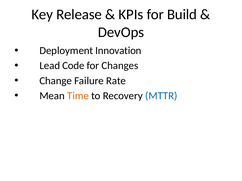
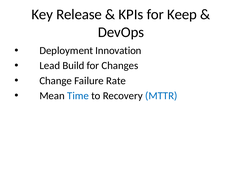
Build: Build -> Keep (182, 15)
Code: Code -> Build (73, 66)
Time colour: orange -> blue (78, 96)
